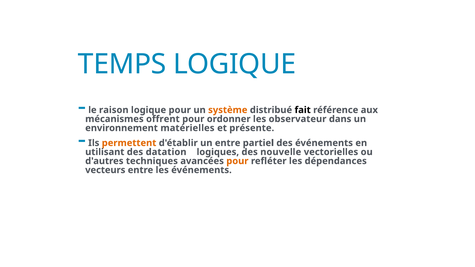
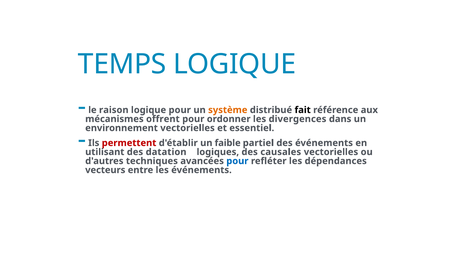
observateur: observateur -> divergences (297, 119)
environnement matérielles: matérielles -> vectorielles (188, 128)
présente: présente -> essentiel (252, 128)
permettent colour: orange -> red (129, 143)
un entre: entre -> faible (228, 143)
nouvelle: nouvelle -> causales (281, 152)
pour colour: orange -> blue (237, 161)
